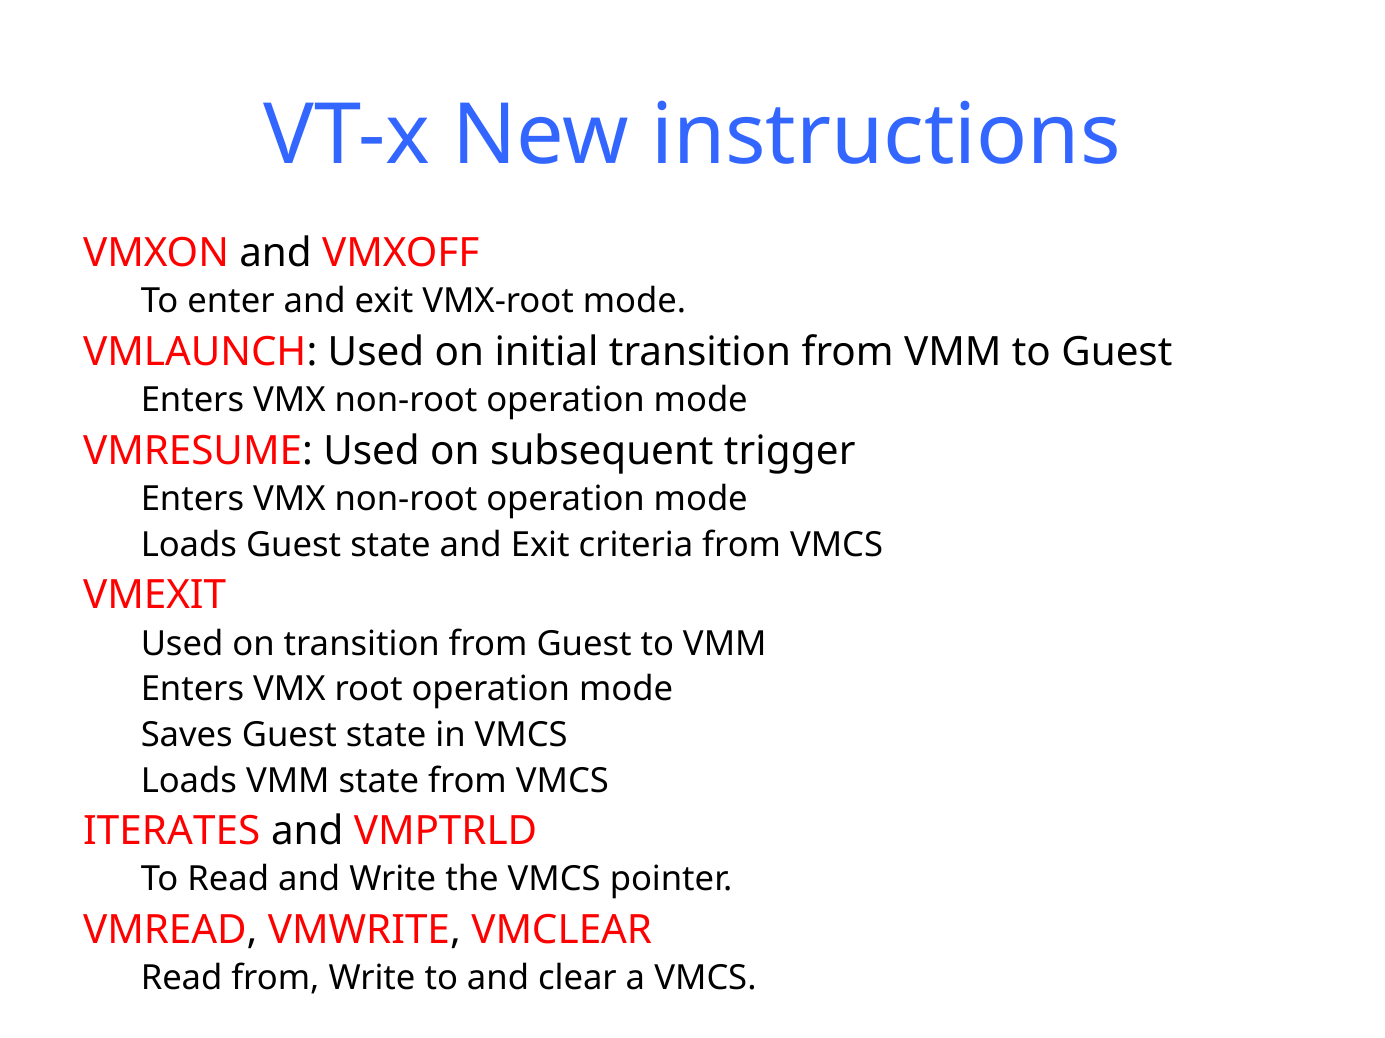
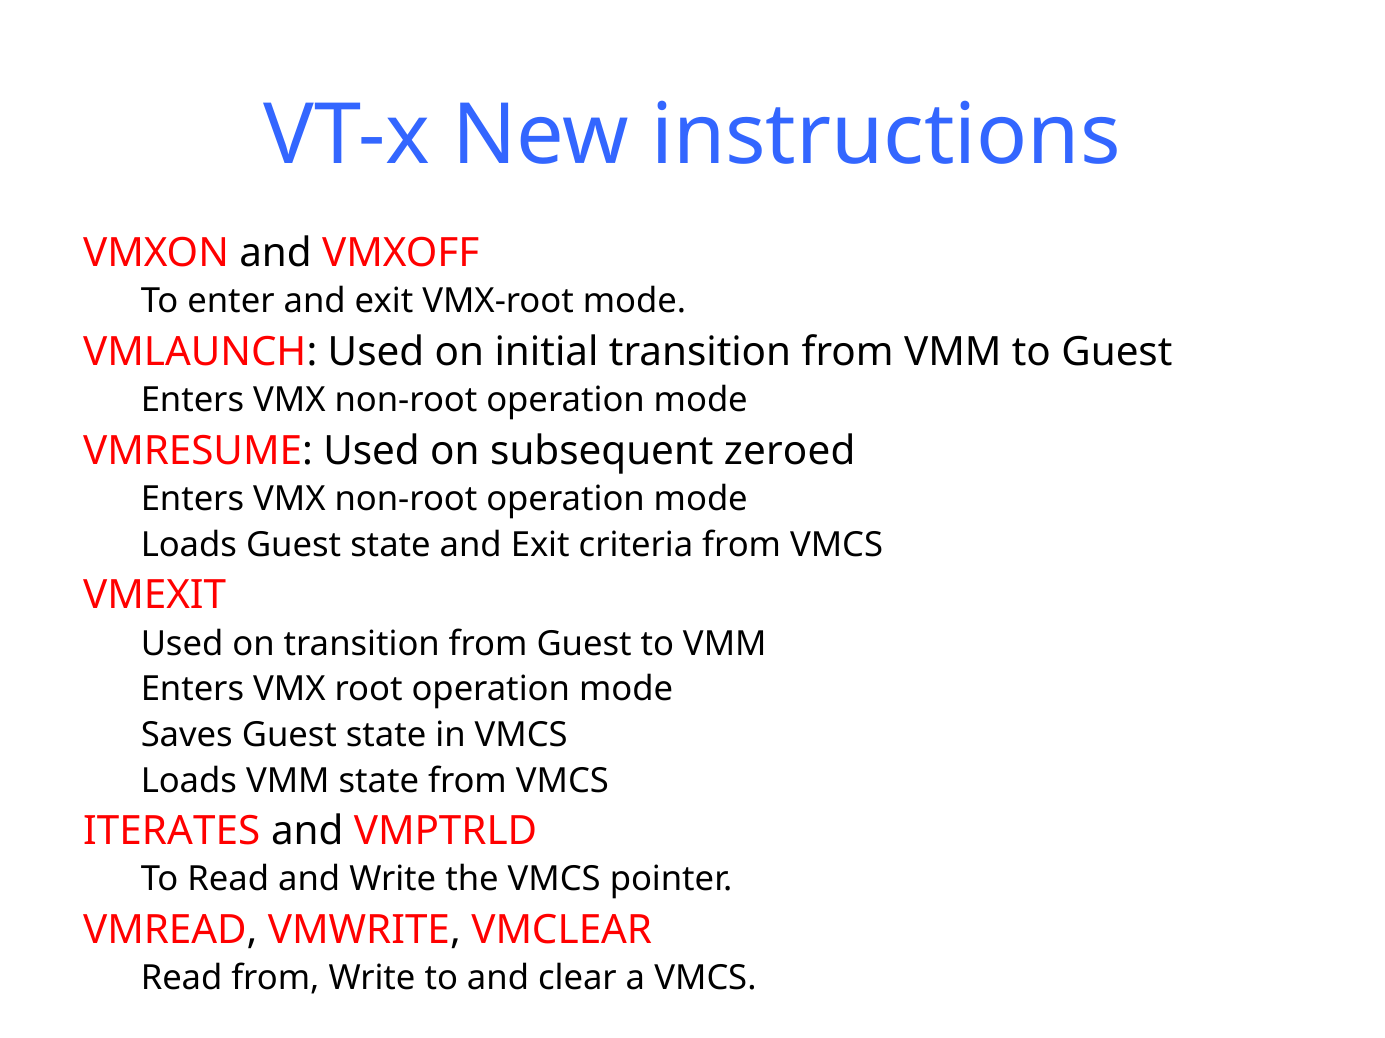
trigger: trigger -> zeroed (790, 451)
